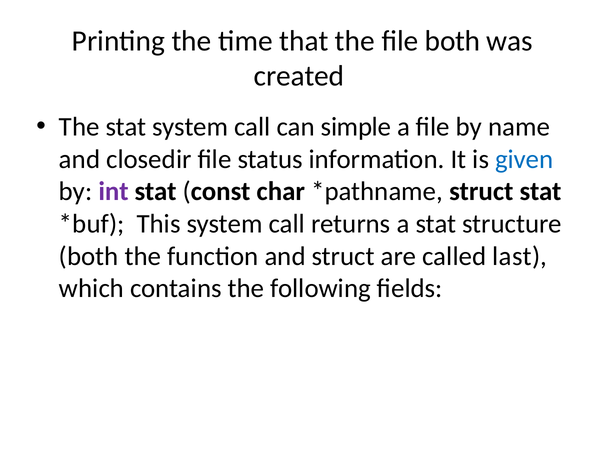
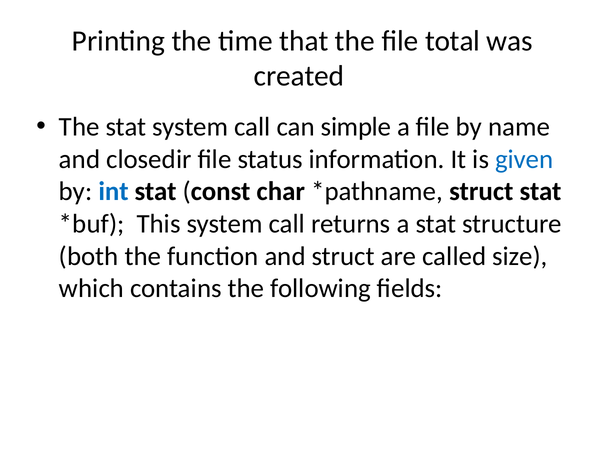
file both: both -> total (453, 41)
int colour: purple -> blue (114, 191)
last: last -> size (520, 256)
